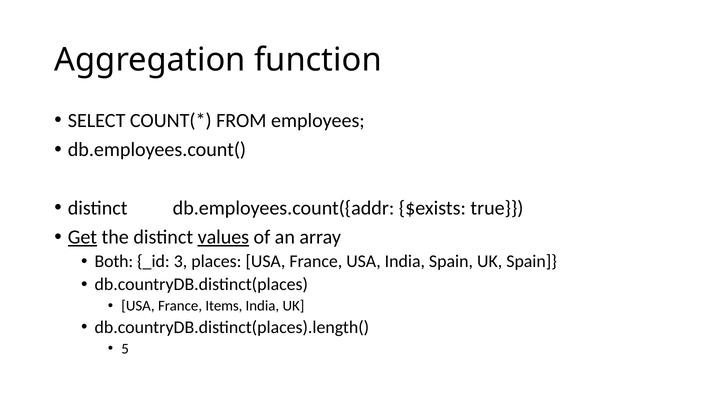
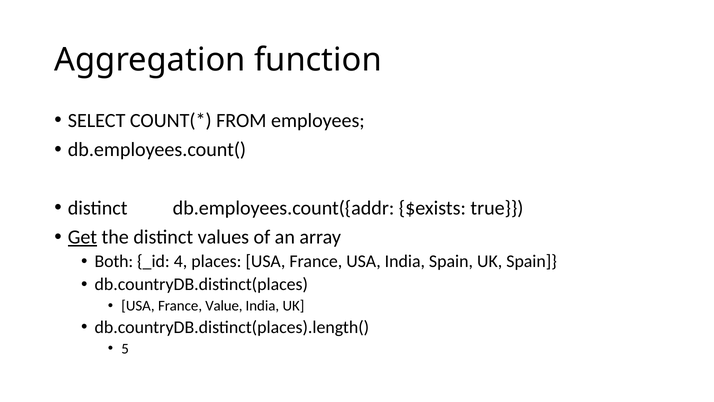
values underline: present -> none (223, 237)
3: 3 -> 4 (181, 261)
Items: Items -> Value (224, 306)
